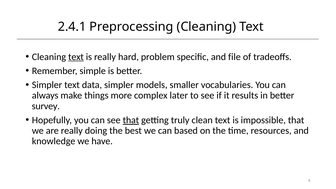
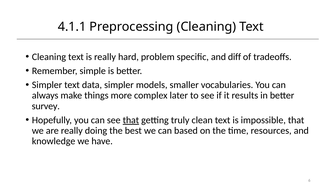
2.4.1: 2.4.1 -> 4.1.1 (72, 27)
text underline: present -> none (76, 57)
file: file -> diff (235, 57)
